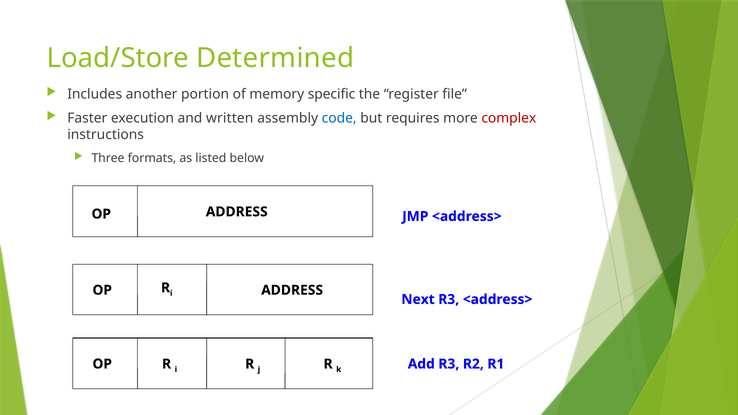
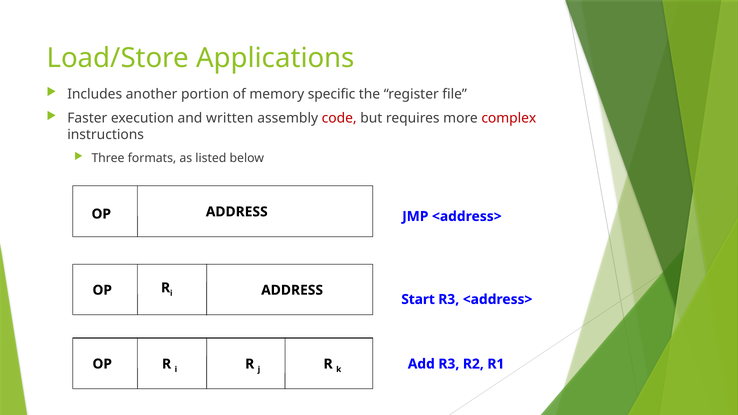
Determined: Determined -> Applications (275, 58)
code colour: blue -> red (339, 118)
Next: Next -> Start (418, 299)
